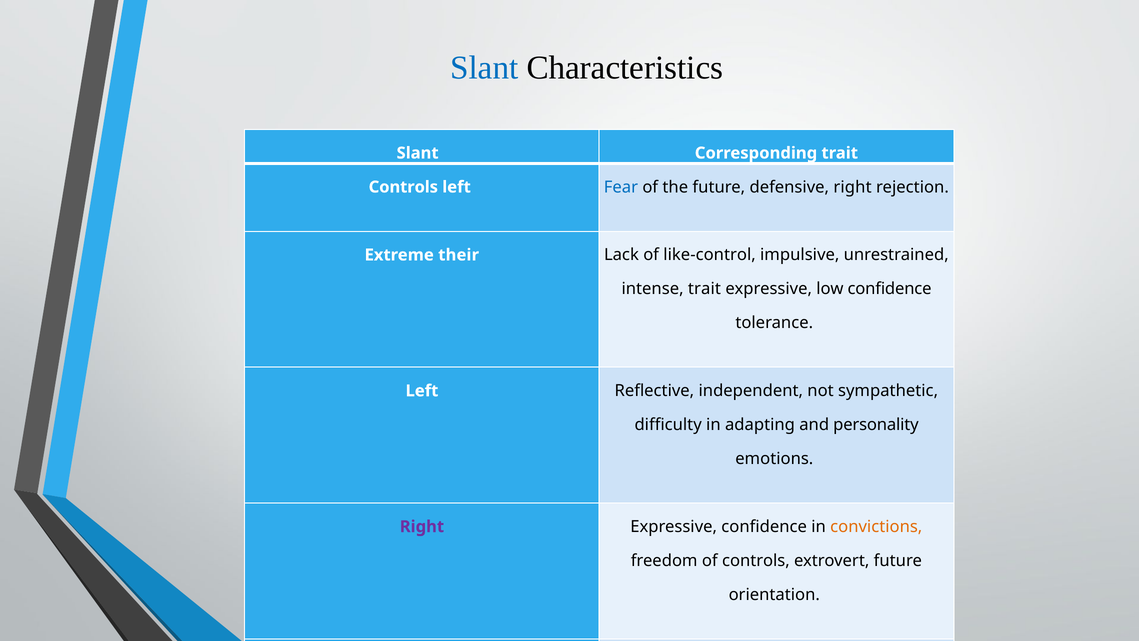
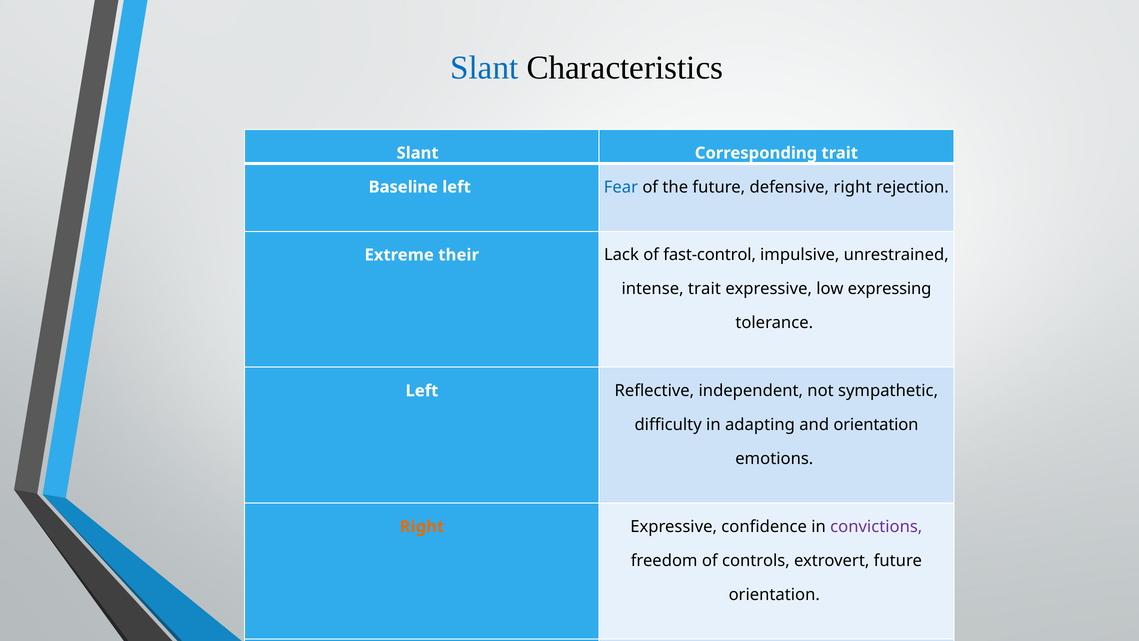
Controls: Controls -> Baseline (403, 187)
like-control: like-control -> fast-control (710, 255)
low confidence: confidence -> expressing (890, 289)
and personality: personality -> orientation (876, 425)
Right colour: purple -> orange (422, 526)
convictions colour: orange -> purple (876, 526)
